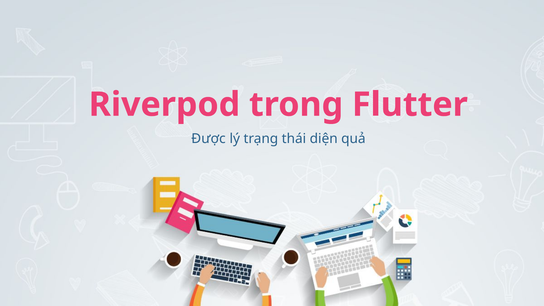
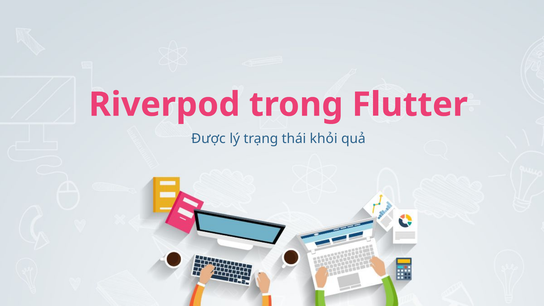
diện: diện -> khỏi (324, 139)
